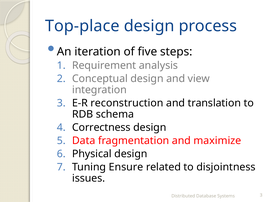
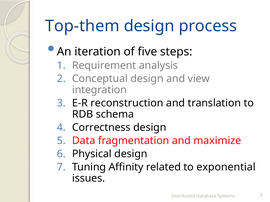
Top-place: Top-place -> Top-them (82, 26)
Ensure: Ensure -> Affinity (126, 167)
disjointness: disjointness -> exponential (226, 167)
